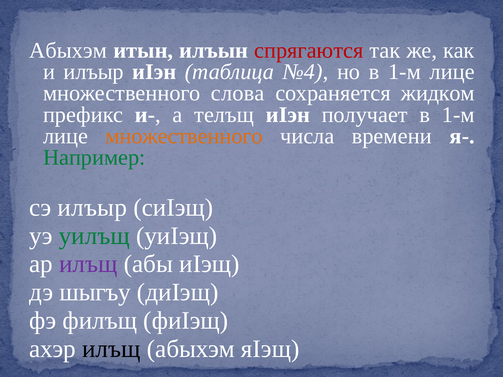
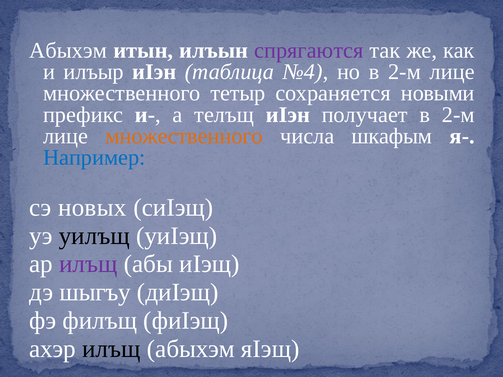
спрягаются colour: red -> purple (309, 50)
но в 1-м: 1-м -> 2-м (404, 72)
слова: слова -> тетыр (238, 93)
жидком: жидком -> новыми (438, 93)
получает в 1-м: 1-м -> 2-м (458, 115)
времени: времени -> шкафым (392, 136)
Например colour: green -> blue (94, 158)
сэ илъыр: илъыр -> новых (92, 208)
уилъщ colour: green -> black (94, 236)
